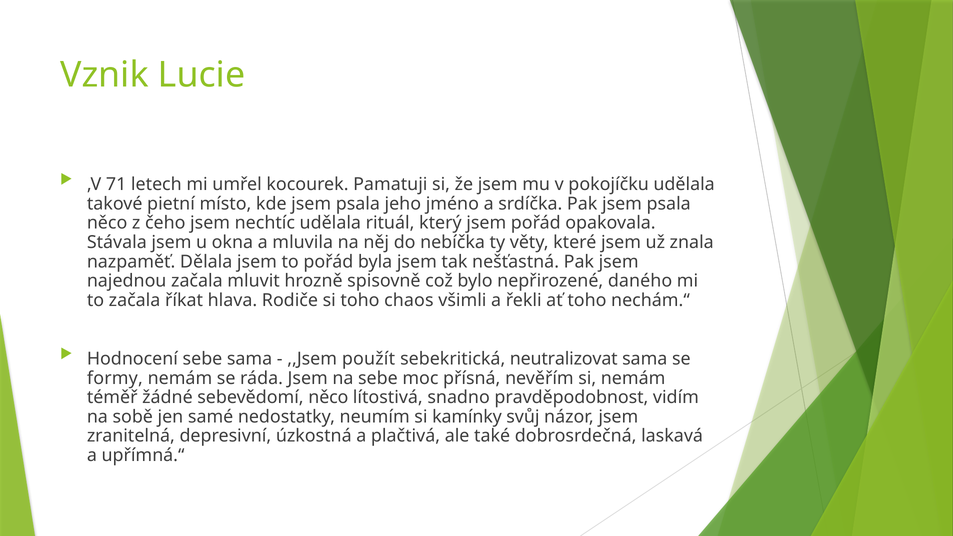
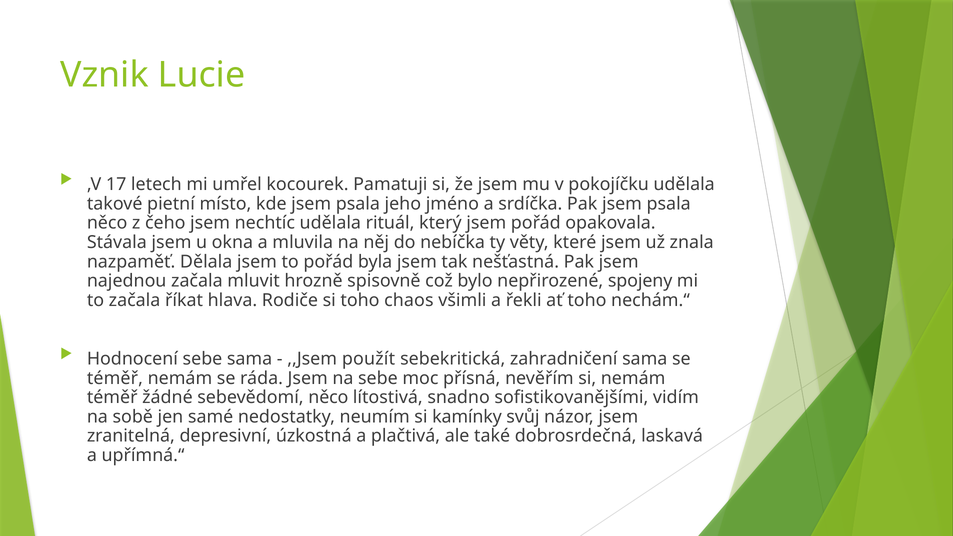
71: 71 -> 17 (116, 184)
daného: daného -> spojeny (640, 281)
neutralizovat: neutralizovat -> zahradničení (564, 359)
formy: formy -> téměř (115, 378)
pravděpodobnost: pravděpodobnost -> sofistikovanějšími (571, 397)
